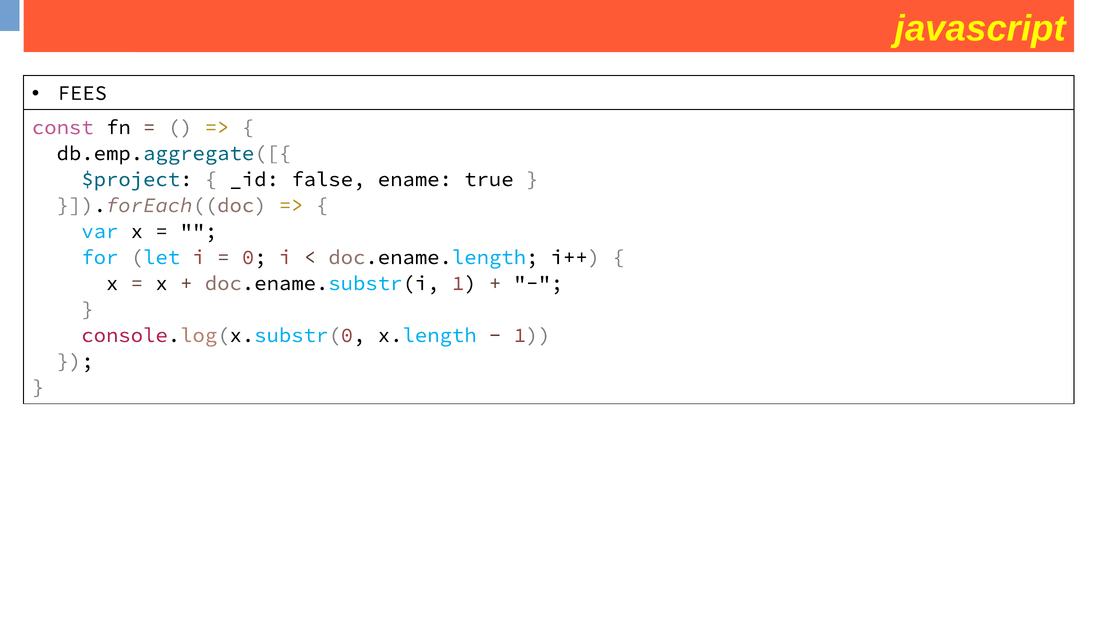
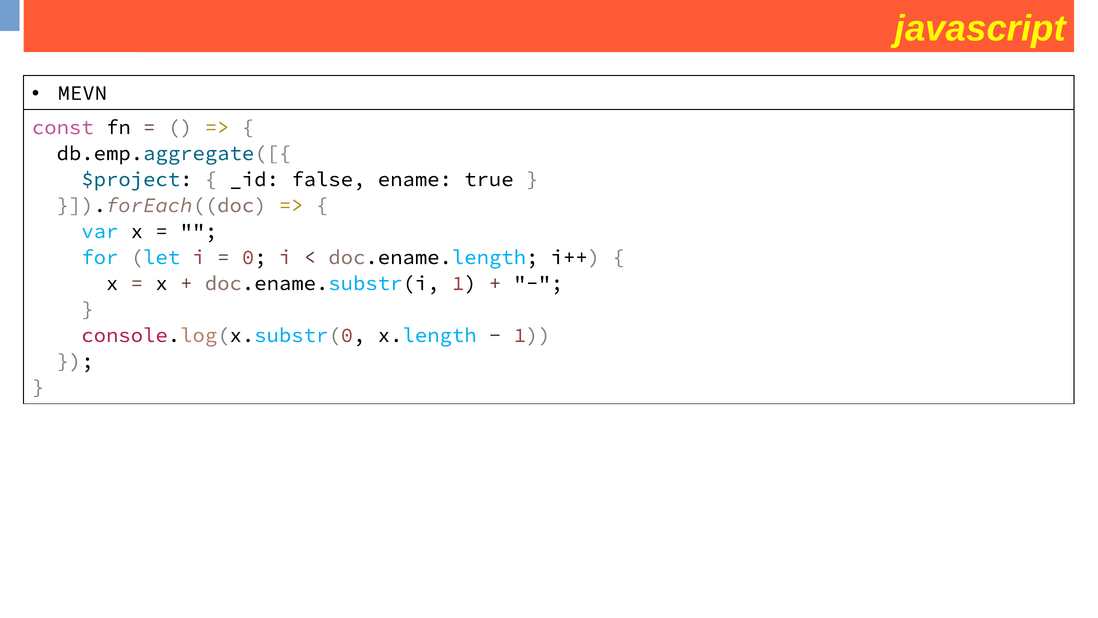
FEES: FEES -> MEVN (82, 93)
